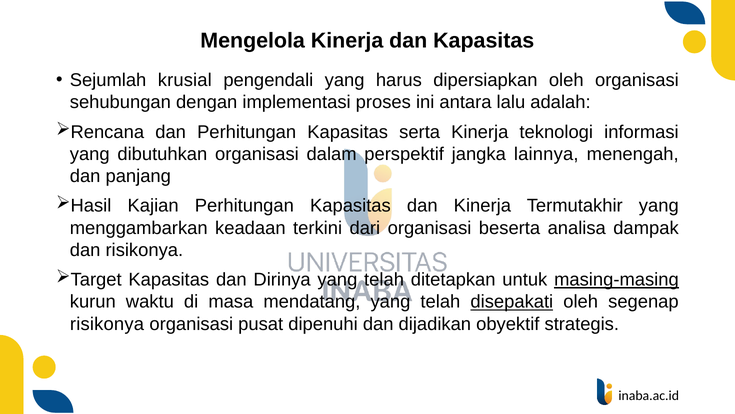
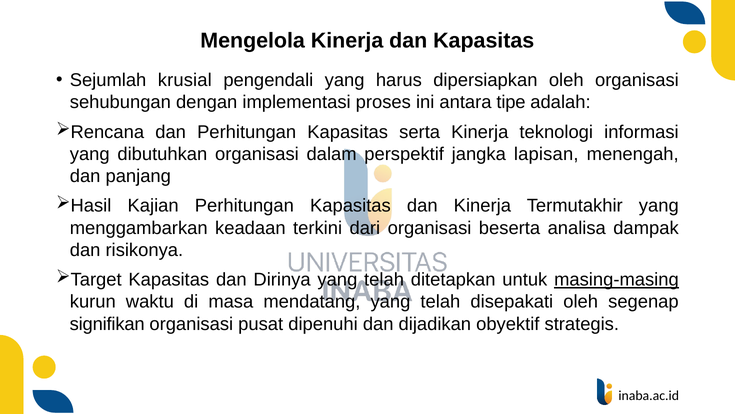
lalu: lalu -> tipe (511, 102)
lainnya: lainnya -> lapisan (546, 154)
disepakati underline: present -> none (512, 301)
risikonya: risikonya -> signifikan (107, 324)
